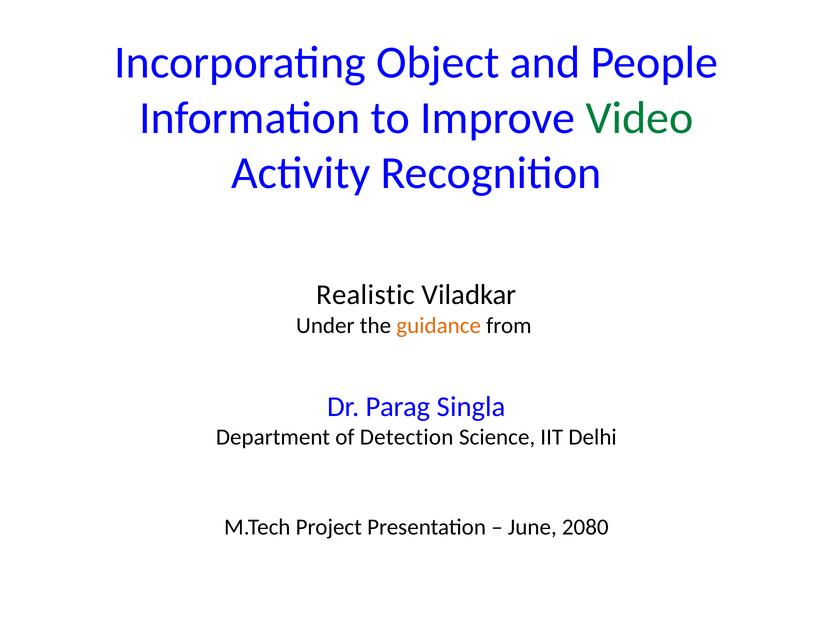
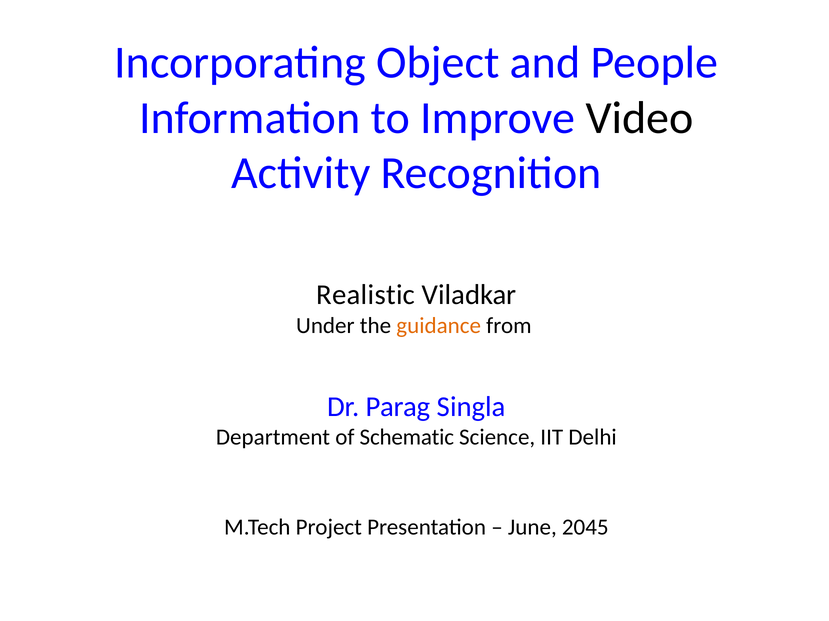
Video colour: green -> black (640, 118)
Detection: Detection -> Schematic (407, 438)
2080: 2080 -> 2045 (585, 528)
